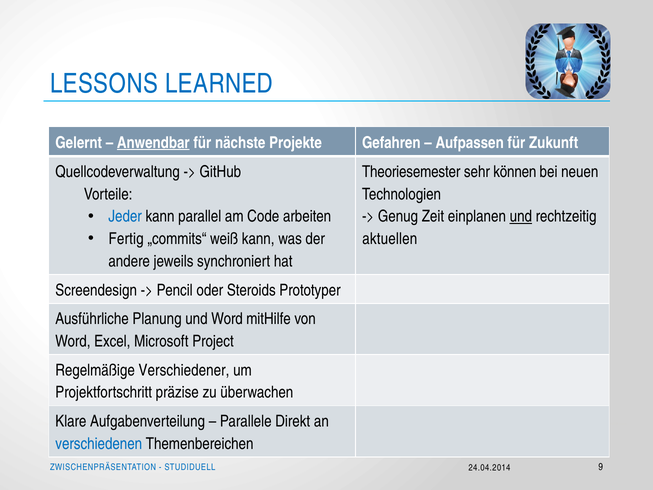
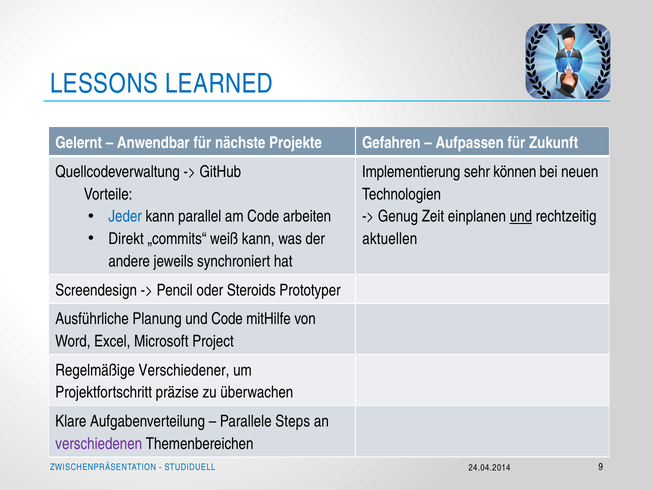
Anwendbar underline: present -> none (153, 143)
Theoriesemester: Theoriesemester -> Implementierung (411, 172)
Fertig: Fertig -> Direkt (126, 239)
und Word: Word -> Code (227, 319)
Direkt: Direkt -> Steps (293, 421)
verschiedenen colour: blue -> purple (99, 444)
